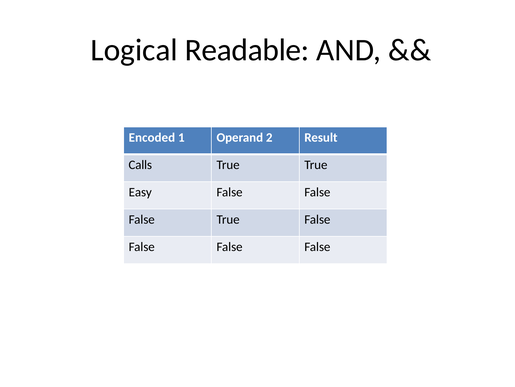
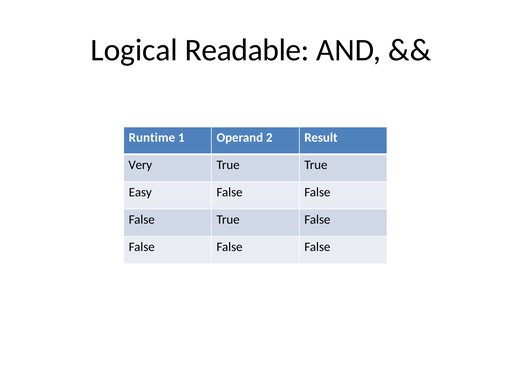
Encoded: Encoded -> Runtime (152, 137)
Calls: Calls -> Very (140, 165)
